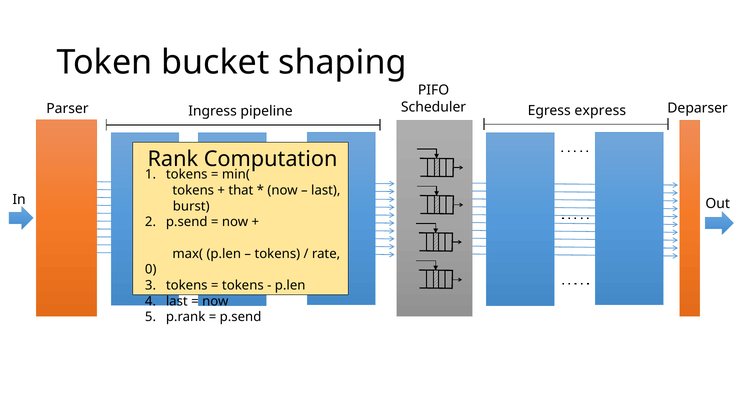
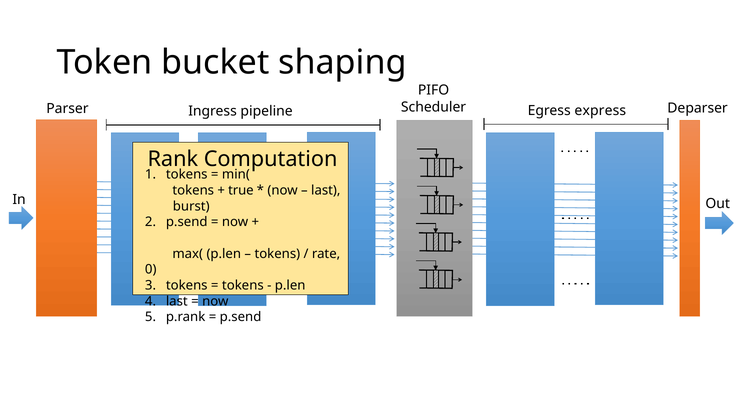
that: that -> true (241, 190)
